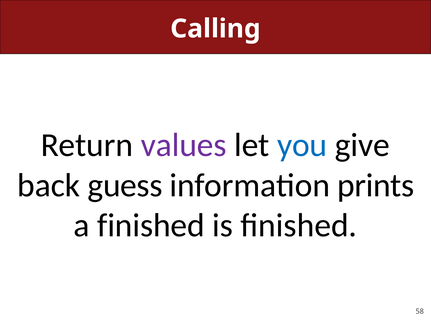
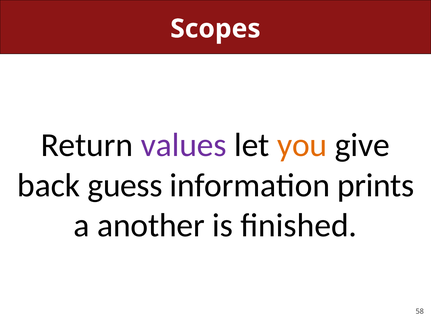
Calling: Calling -> Scopes (215, 29)
you colour: blue -> orange (302, 145)
a finished: finished -> another (151, 226)
